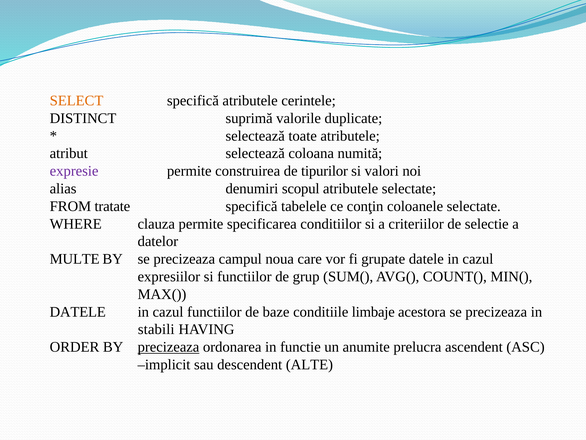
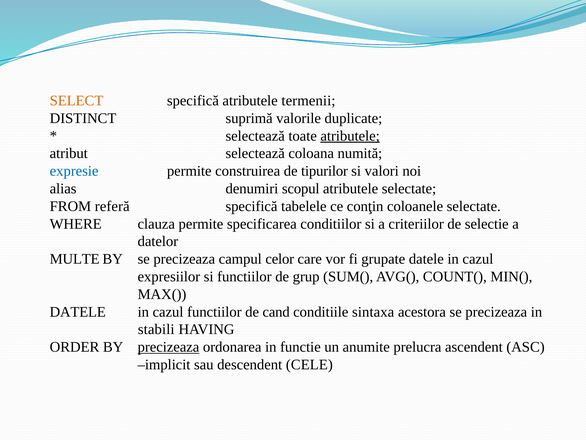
cerintele: cerintele -> termenii (308, 101)
atributele underline: none -> present (350, 136)
expresie colour: purple -> blue (74, 171)
tratate: tratate -> referă (112, 206)
noua: noua -> celor (280, 259)
baze: baze -> cand (276, 311)
limbaje: limbaje -> sintaxa (373, 311)
ALTE: ALTE -> CELE (309, 364)
